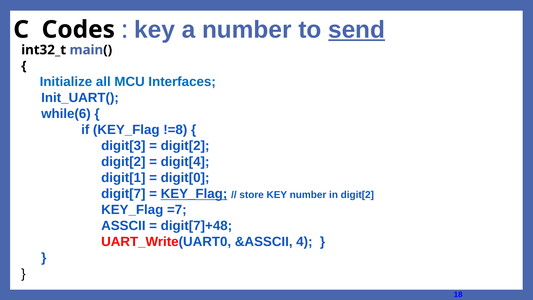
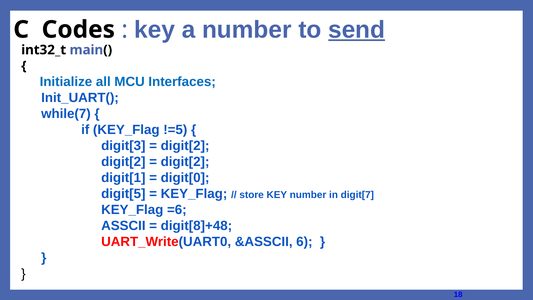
while(6: while(6 -> while(7 (66, 114)
!=8: !=8 -> !=5 (175, 130)
digit[4: digit[4 -> digit[2 (185, 162)
digit[7: digit[7 -> digit[5 (123, 194)
KEY_Flag underline: present -> none (194, 194)
in digit[2: digit[2 -> digit[7 (357, 195)
=7: =7 -> =6 (177, 210)
digit[7]+48: digit[7]+48 -> digit[8]+48 (196, 226)
4: 4 -> 6 (304, 242)
